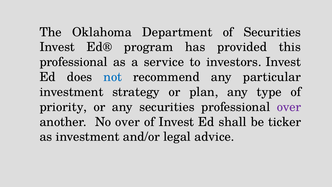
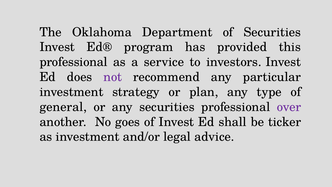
not colour: blue -> purple (113, 77)
priority: priority -> general (63, 107)
No over: over -> goes (128, 122)
